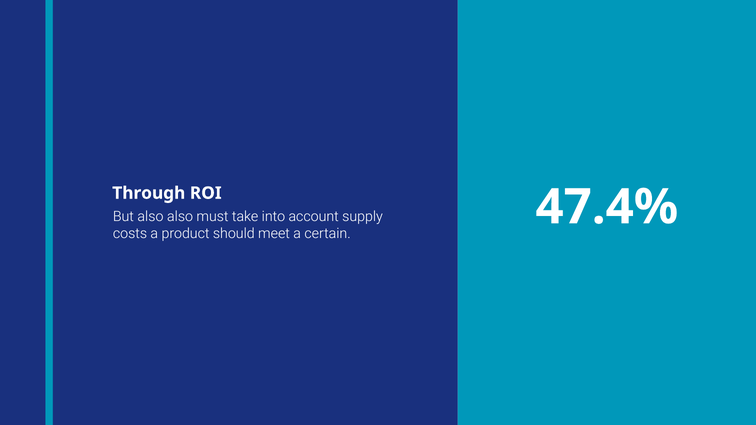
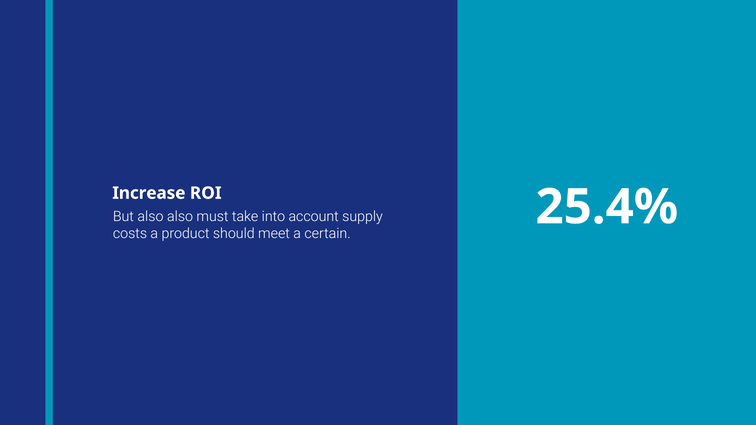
Through: Through -> Increase (149, 193)
47.4%: 47.4% -> 25.4% (607, 207)
